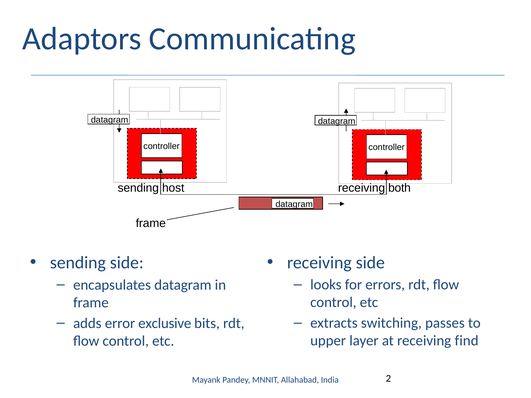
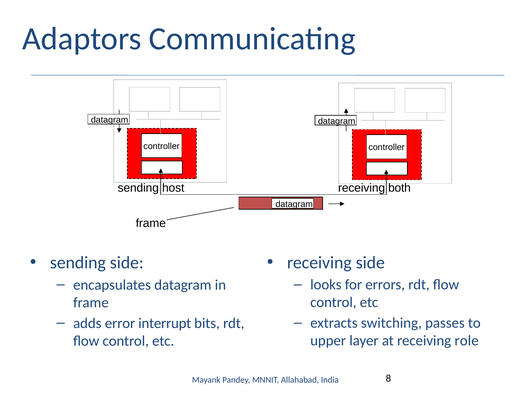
exclusive: exclusive -> interrupt (165, 323)
find: find -> role (467, 341)
2: 2 -> 8 (388, 379)
